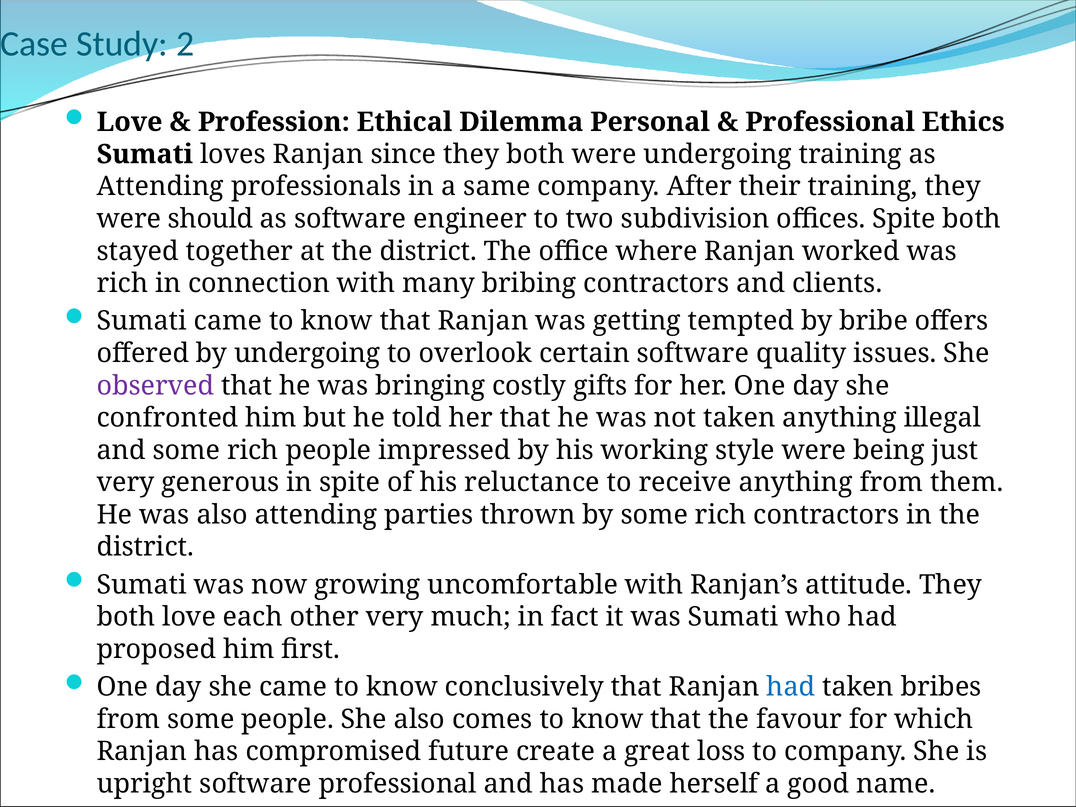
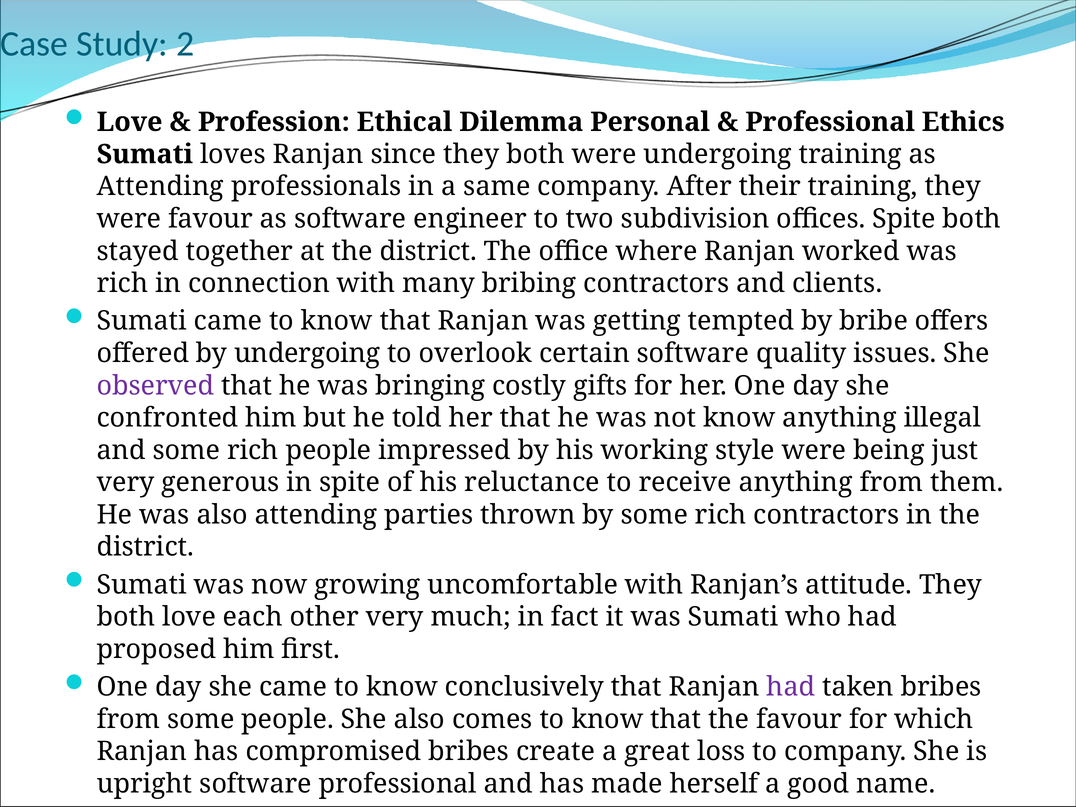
were should: should -> favour (211, 219)
not taken: taken -> know (739, 418)
had colour: blue -> purple (791, 687)
compromised future: future -> bribes (469, 751)
